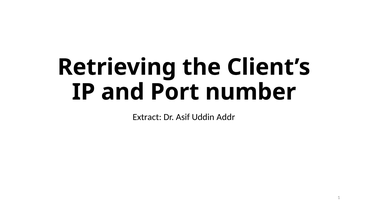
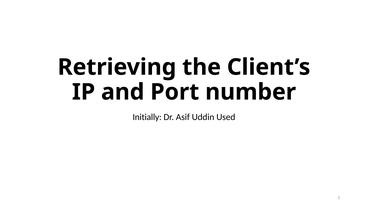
Extract: Extract -> Initially (147, 117)
Addr: Addr -> Used (226, 117)
